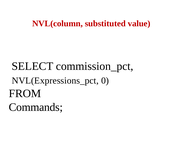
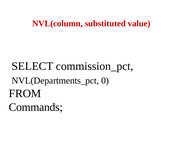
NVL(Expressions_pct: NVL(Expressions_pct -> NVL(Departments_pct (55, 80)
